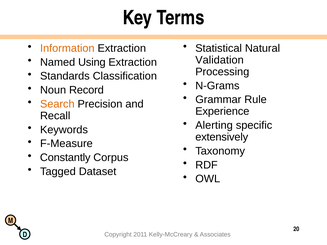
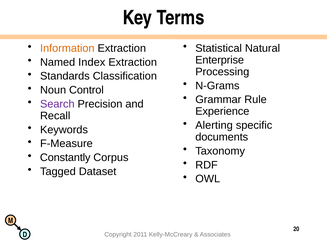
Validation: Validation -> Enterprise (220, 60)
Using: Using -> Index (92, 62)
Record: Record -> Control (86, 90)
Search colour: orange -> purple (57, 104)
extensively: extensively -> documents (222, 137)
